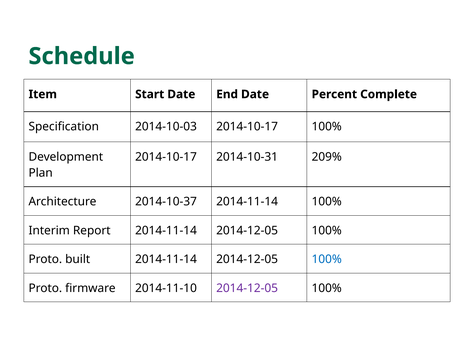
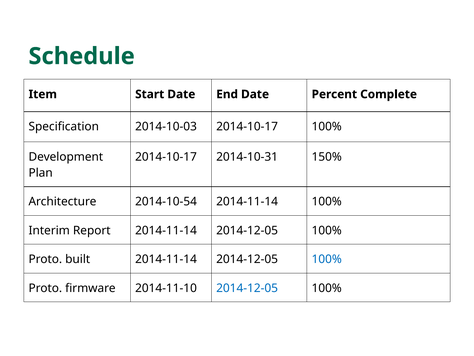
209%: 209% -> 150% (327, 157)
2014-10-37: 2014-10-37 -> 2014-10-54 (166, 201)
2014-12-05 colour: purple -> blue (247, 288)
